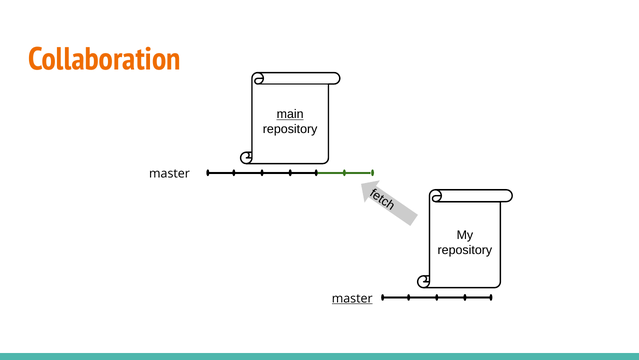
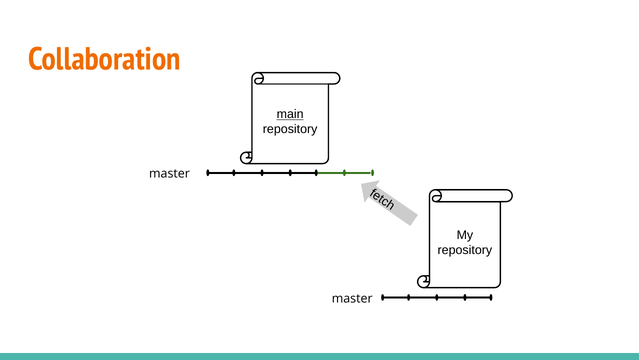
master underline: present -> none (352, 298)
